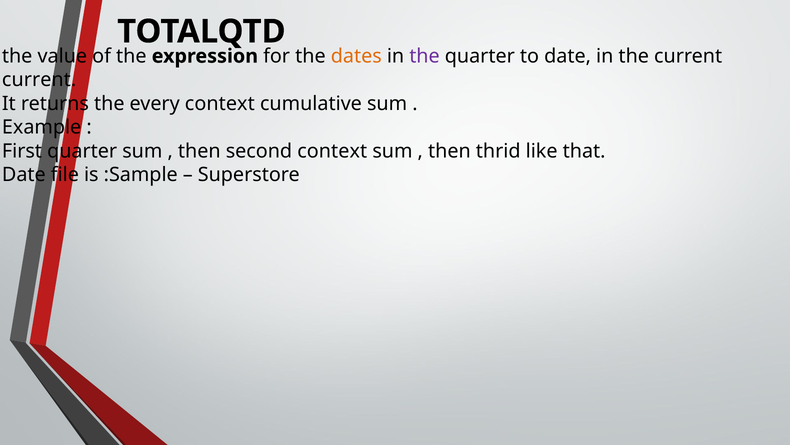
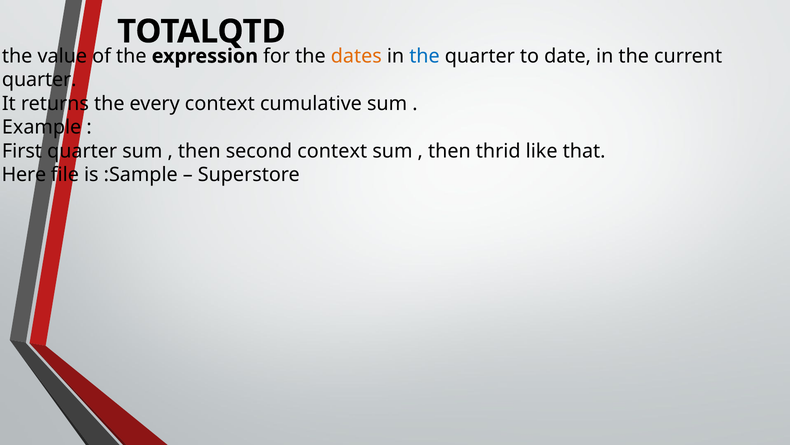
the colour: purple -> blue (424, 56)
current: current -> quarter (39, 80)
Date: Date -> Here (24, 175)
